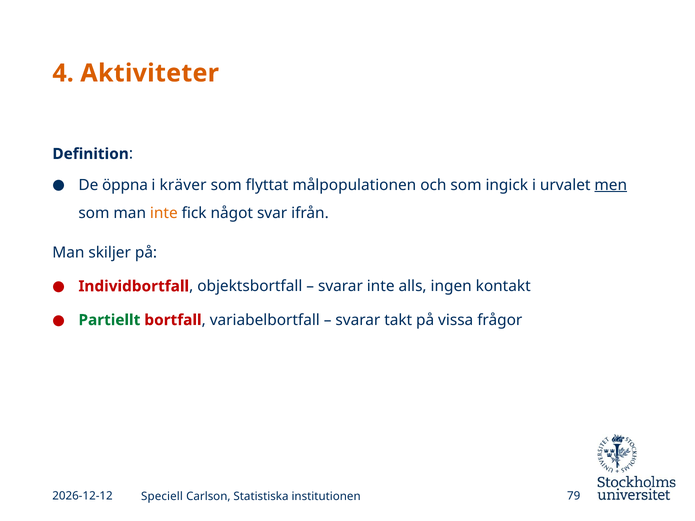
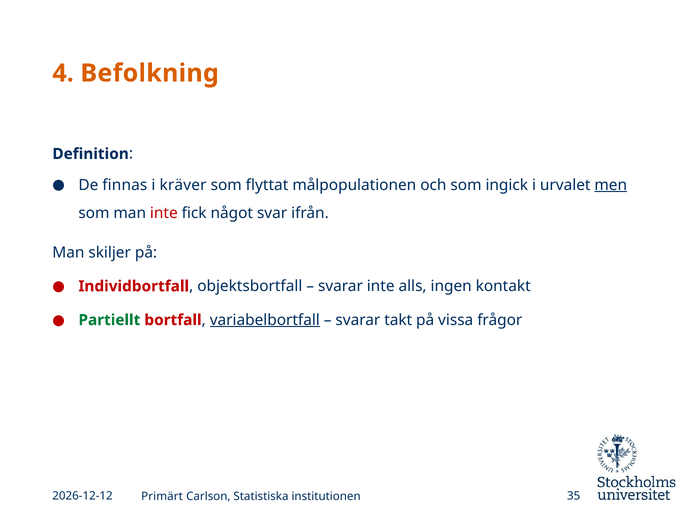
Aktiviteter: Aktiviteter -> Befolkning (150, 73)
öppna: öppna -> finnas (125, 185)
inte colour: orange -> red (164, 213)
variabelbortfall underline: none -> present (265, 320)
Speciell: Speciell -> Primärt (162, 497)
79: 79 -> 35 (574, 496)
